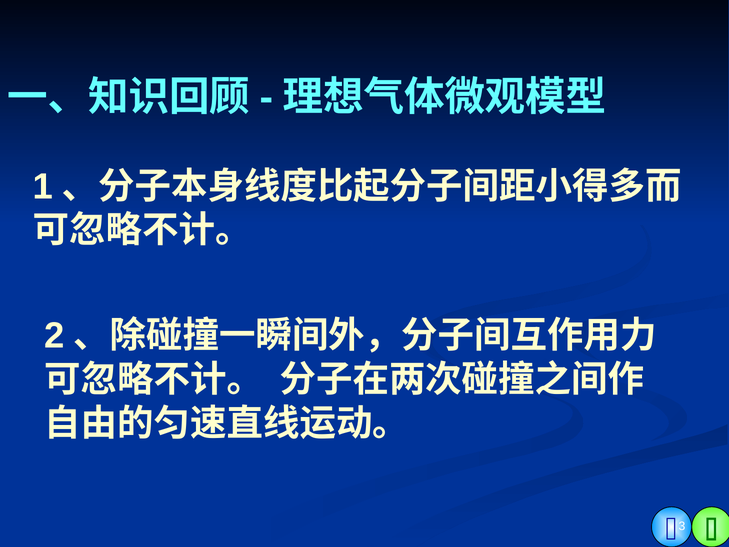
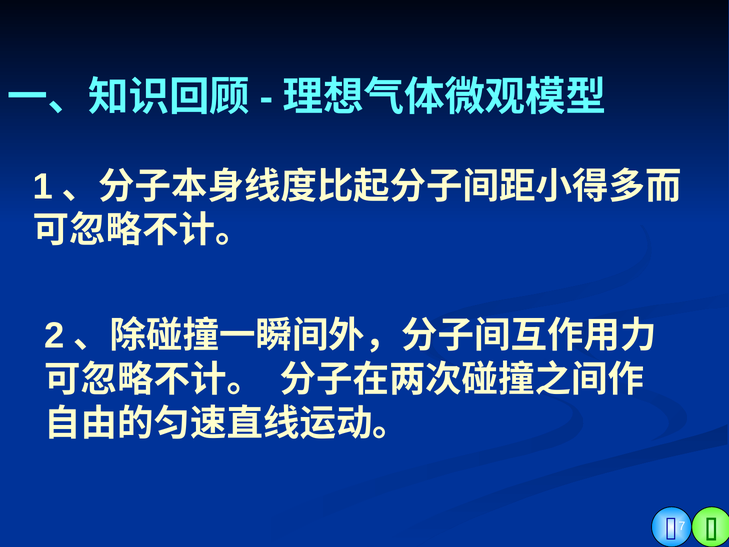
3: 3 -> 7 (682, 526)
